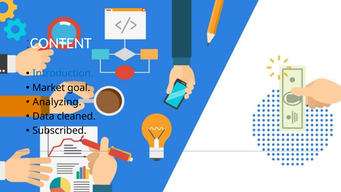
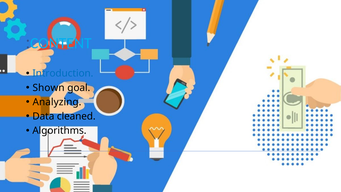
CONTENT colour: white -> light blue (61, 43)
Market: Market -> Shown (49, 88)
Subscribed: Subscribed -> Algorithms (59, 131)
